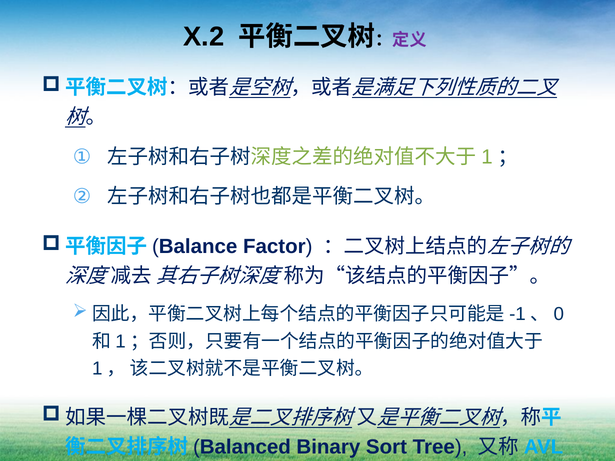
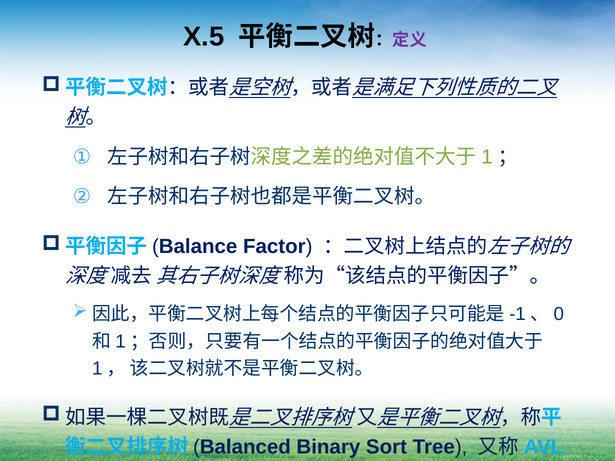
X.2: X.2 -> X.5 (204, 37)
